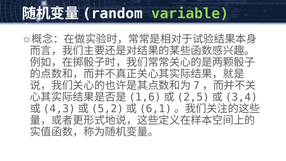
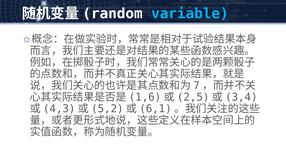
variable colour: light green -> light blue (190, 13)
